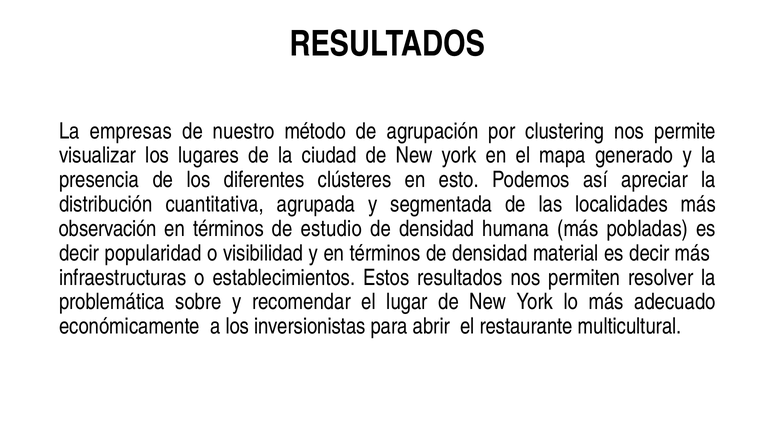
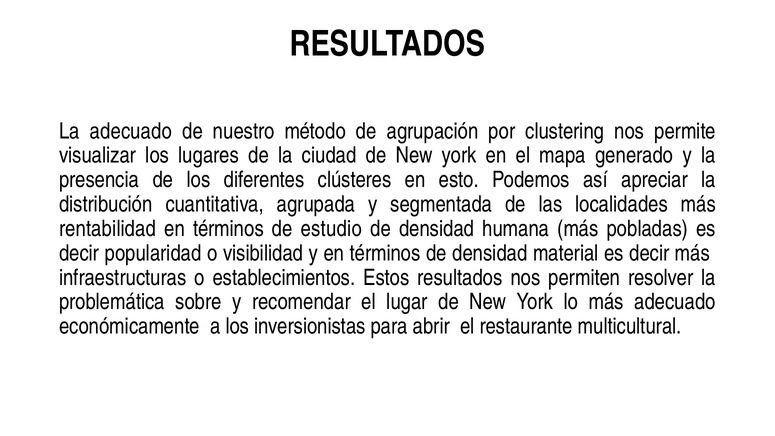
La empresas: empresas -> adecuado (131, 131)
observación: observación -> rentabilidad (108, 229)
